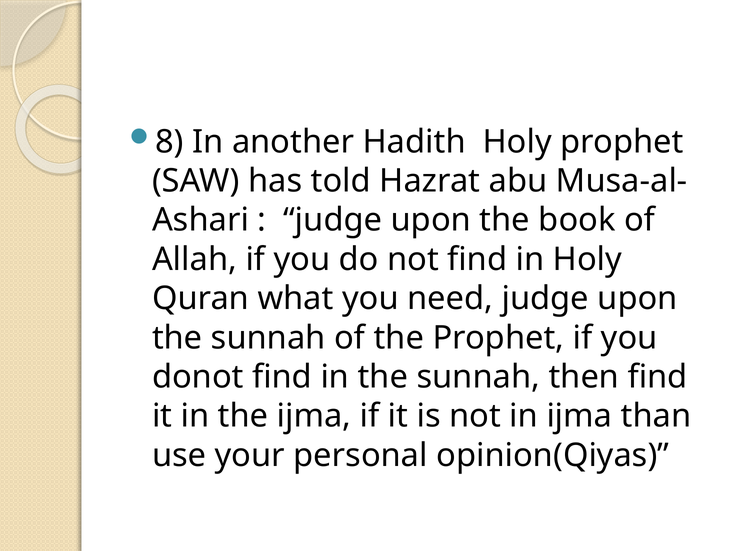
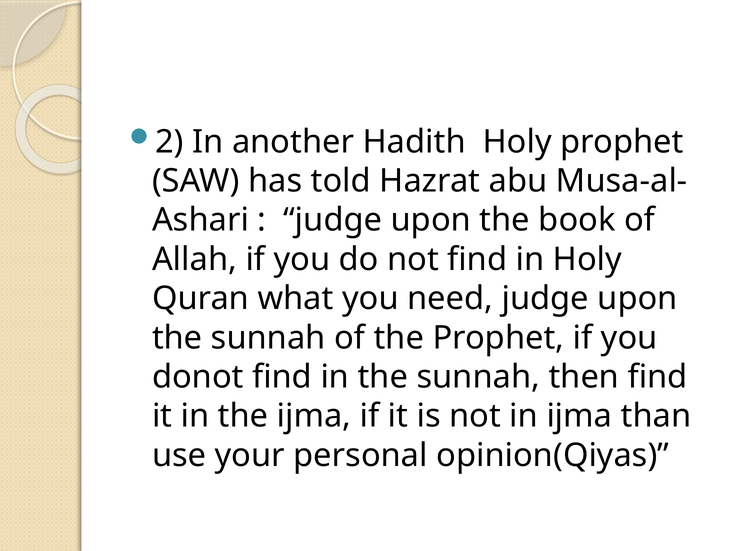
8: 8 -> 2 (170, 142)
